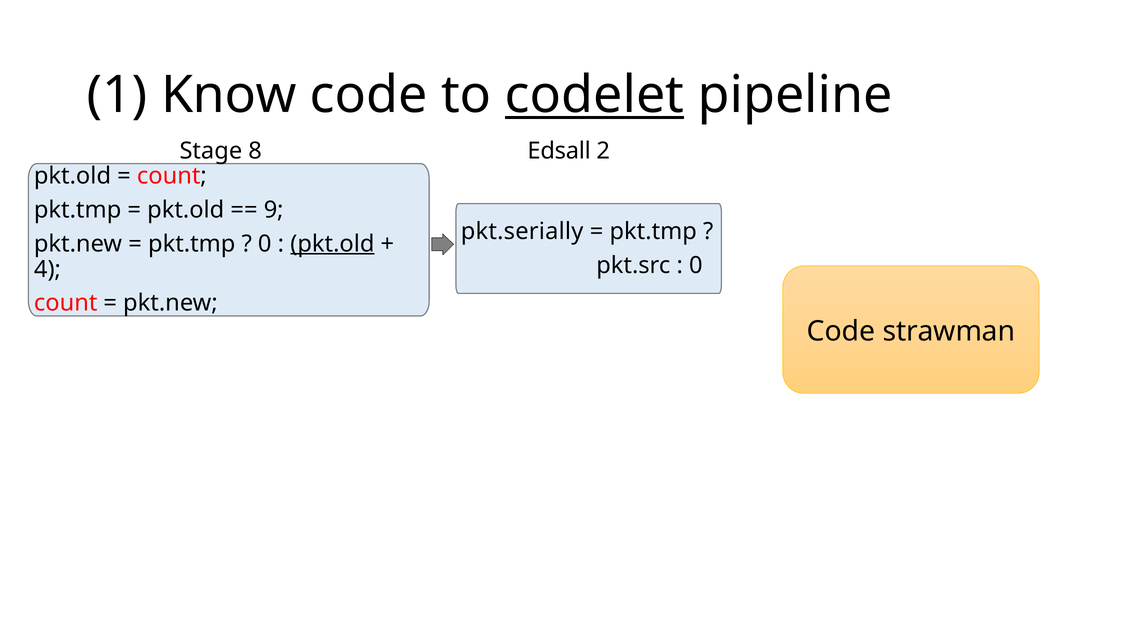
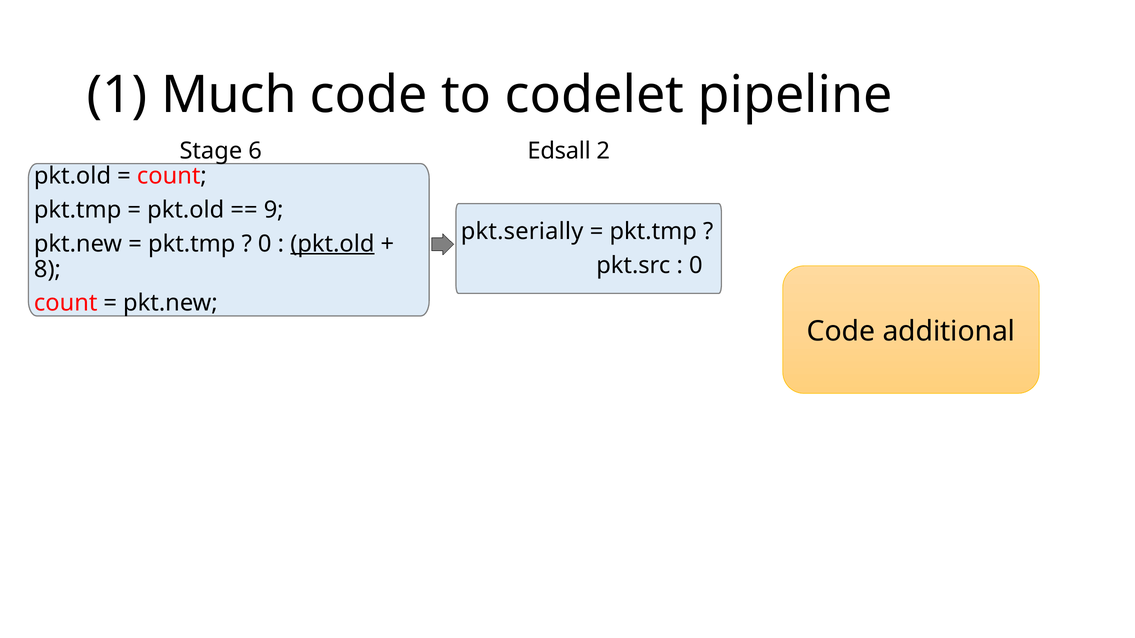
Know: Know -> Much (229, 95)
codelet underline: present -> none (595, 95)
8: 8 -> 6 (255, 151)
4: 4 -> 8 (47, 269)
strawman: strawman -> additional (949, 332)
